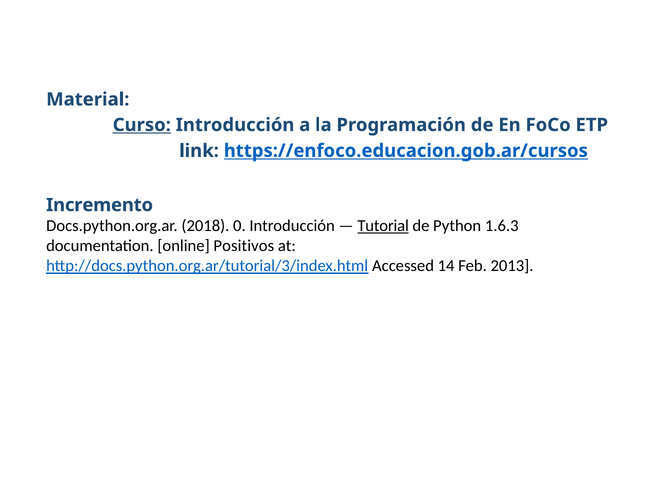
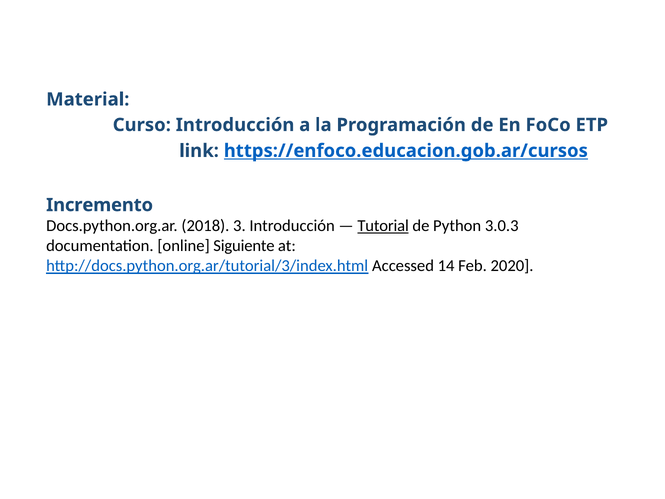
Curso underline: present -> none (142, 125)
0: 0 -> 3 (239, 226)
1.6.3: 1.6.3 -> 3.0.3 (502, 226)
Positivos: Positivos -> Siguiente (244, 246)
2013: 2013 -> 2020 (512, 266)
